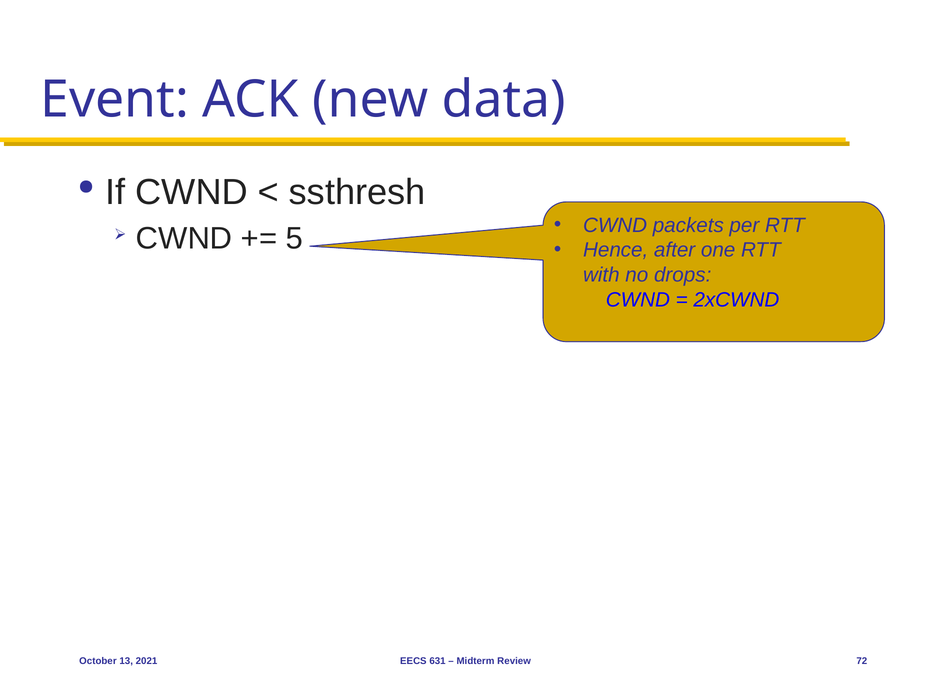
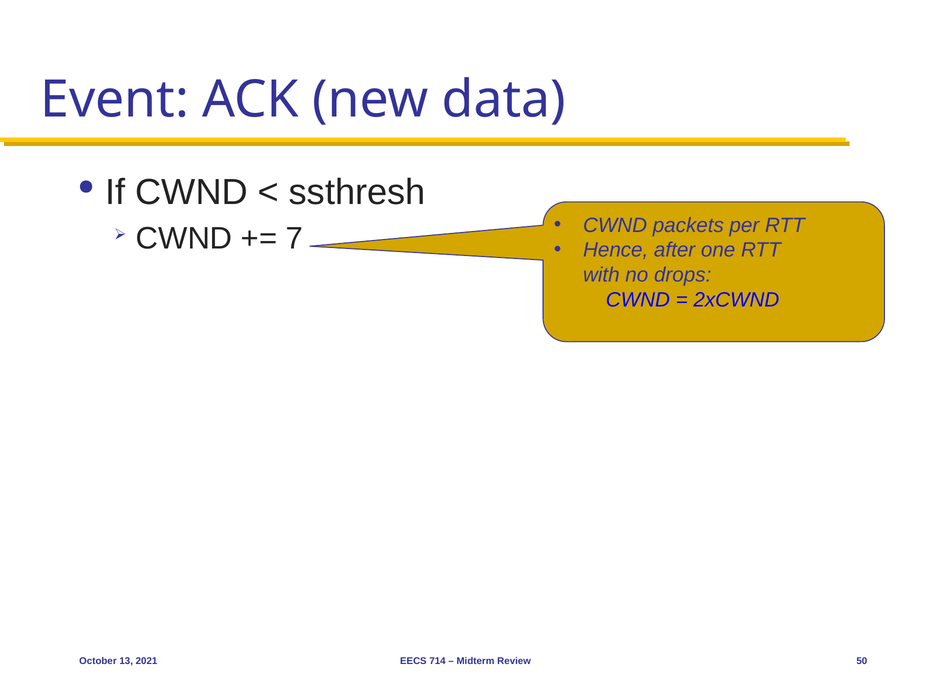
5: 5 -> 7 (294, 238)
631: 631 -> 714 (438, 660)
72: 72 -> 50 (862, 660)
